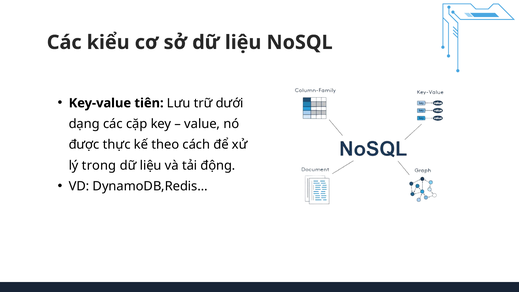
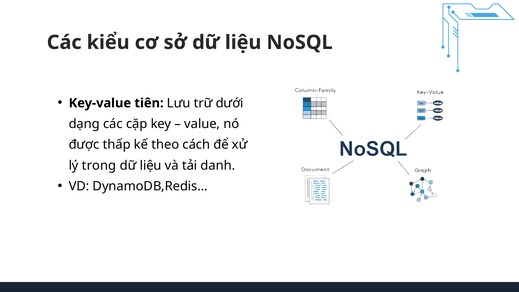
thực: thực -> thấp (117, 145)
động: động -> danh (218, 165)
